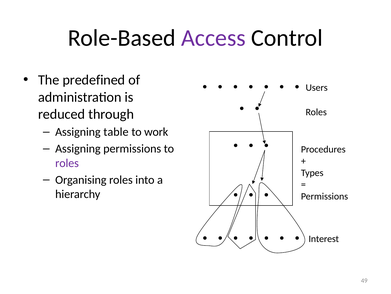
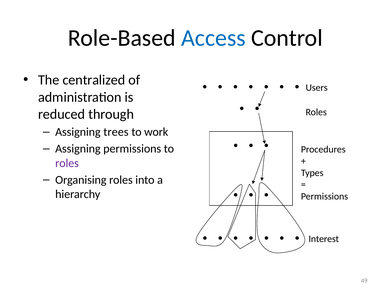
Access colour: purple -> blue (213, 38)
predefined: predefined -> centralized (94, 80)
table: table -> trees (116, 132)
